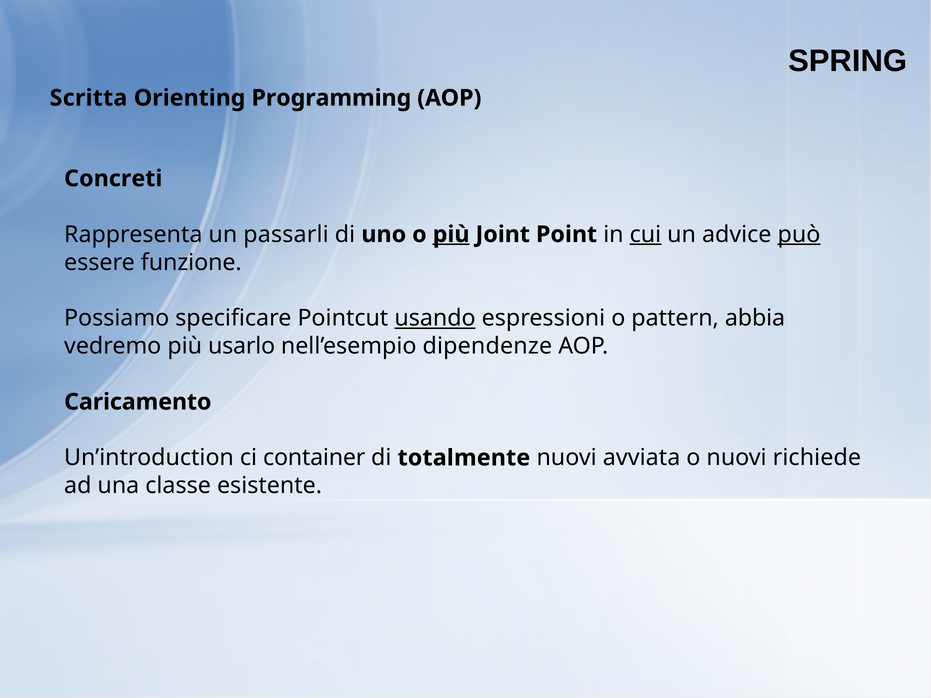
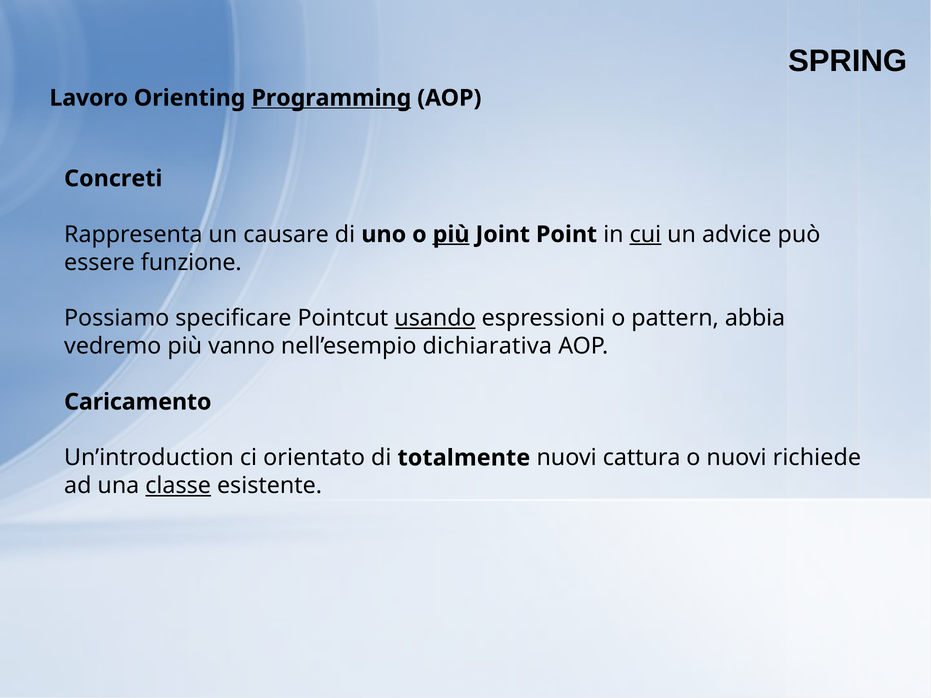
Scritta: Scritta -> Lavoro (89, 98)
Programming underline: none -> present (331, 98)
passarli: passarli -> causare (286, 234)
può underline: present -> none (799, 234)
usarlo: usarlo -> vanno (242, 346)
dipendenze: dipendenze -> dichiarativa (487, 346)
container: container -> orientato (314, 458)
avviata: avviata -> cattura (642, 458)
classe underline: none -> present (178, 486)
